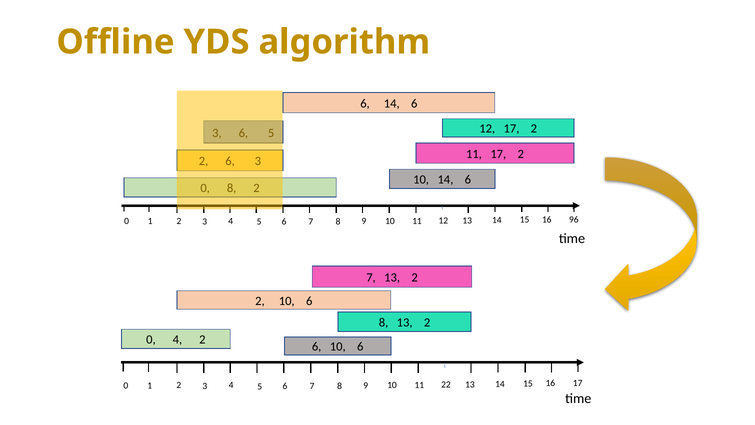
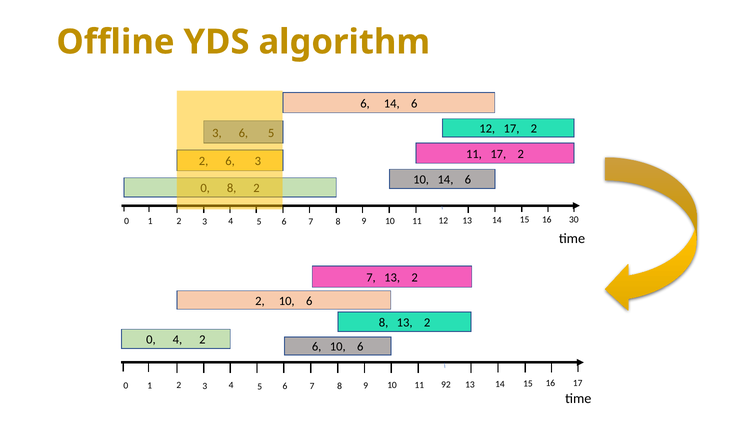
96: 96 -> 30 (574, 219)
22: 22 -> 92 (446, 384)
